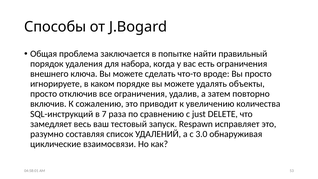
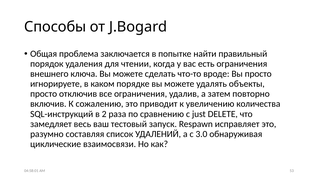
набора: набора -> чтении (136, 64)
7: 7 -> 2 (104, 114)
